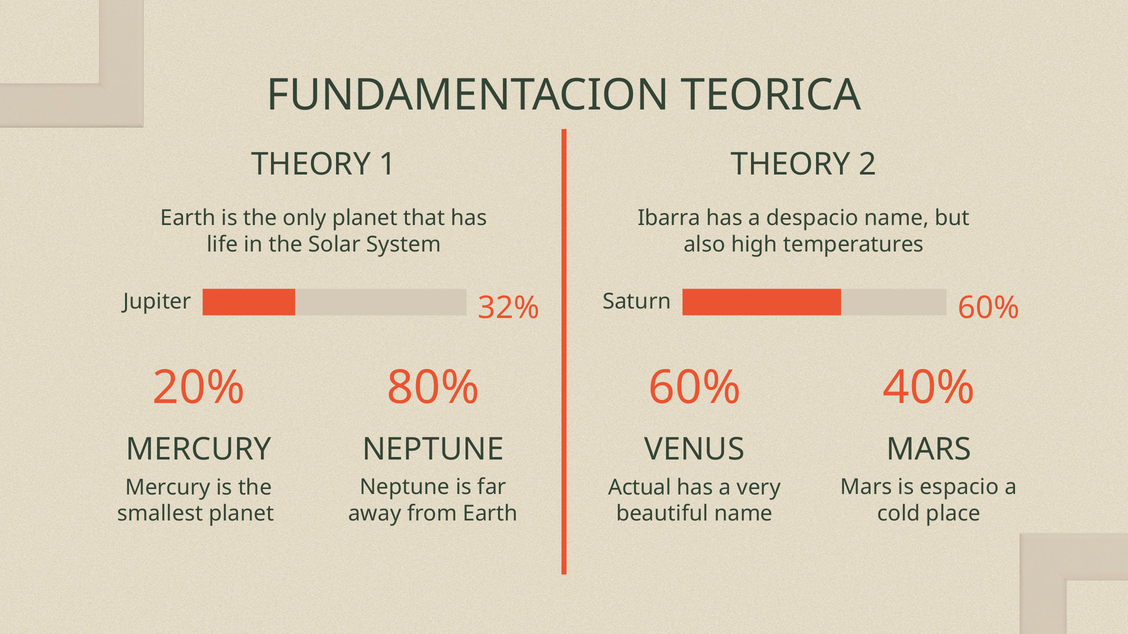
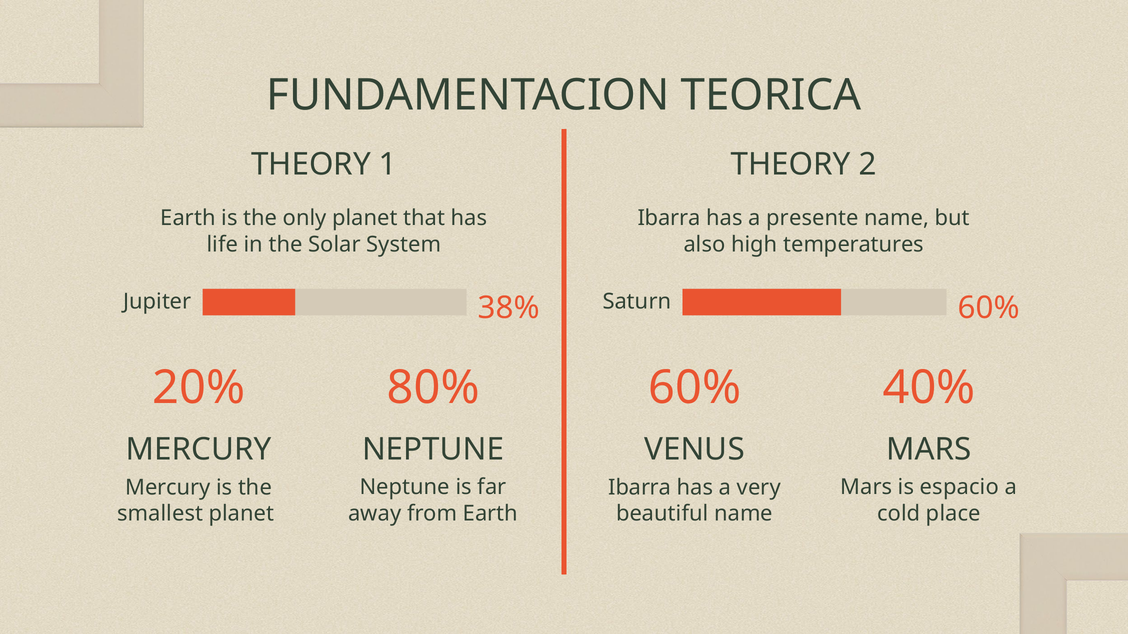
despacio: despacio -> presente (812, 218)
32%: 32% -> 38% (509, 308)
Actual: Actual -> Ibarra (640, 488)
